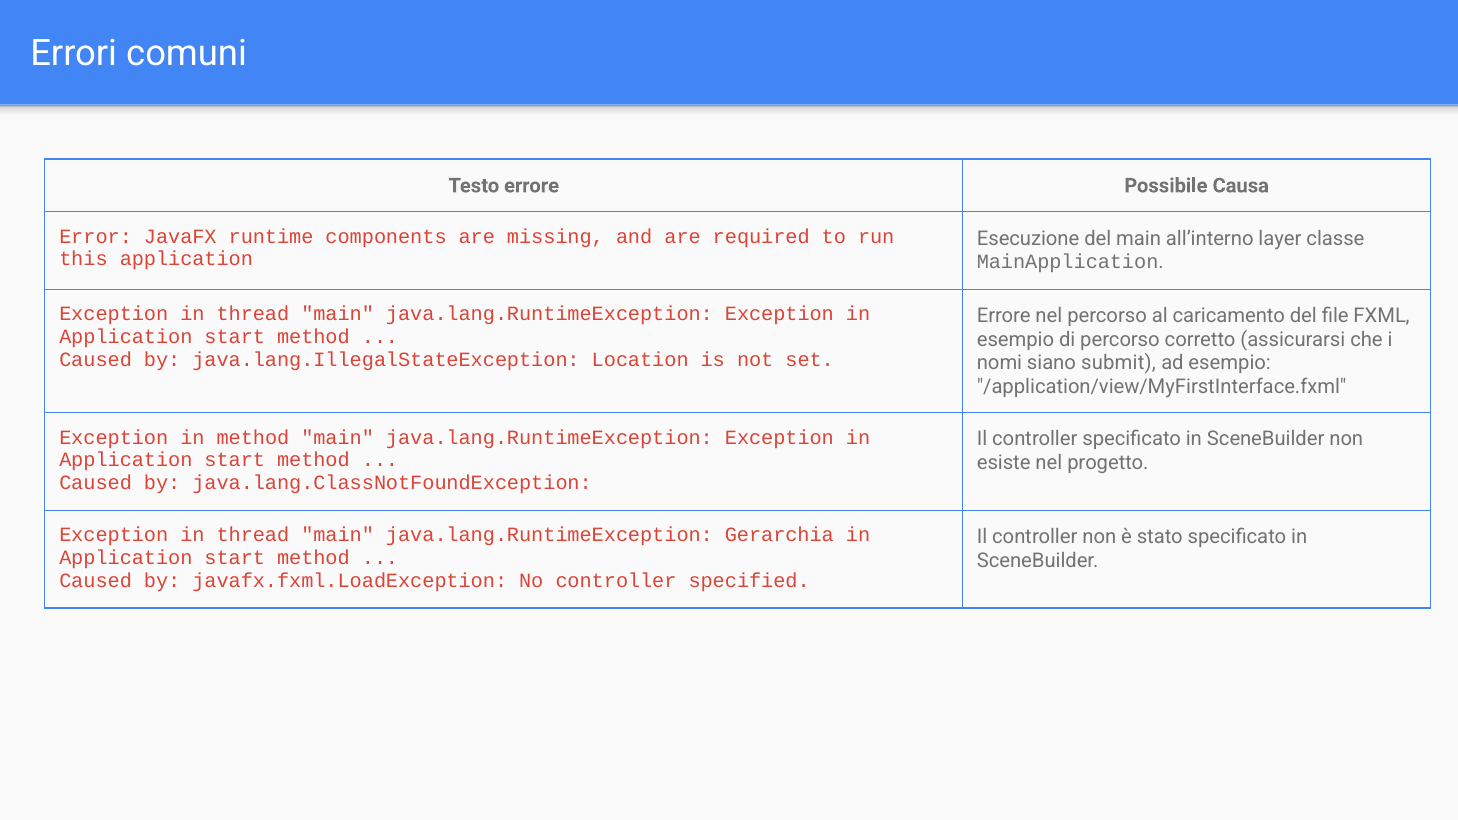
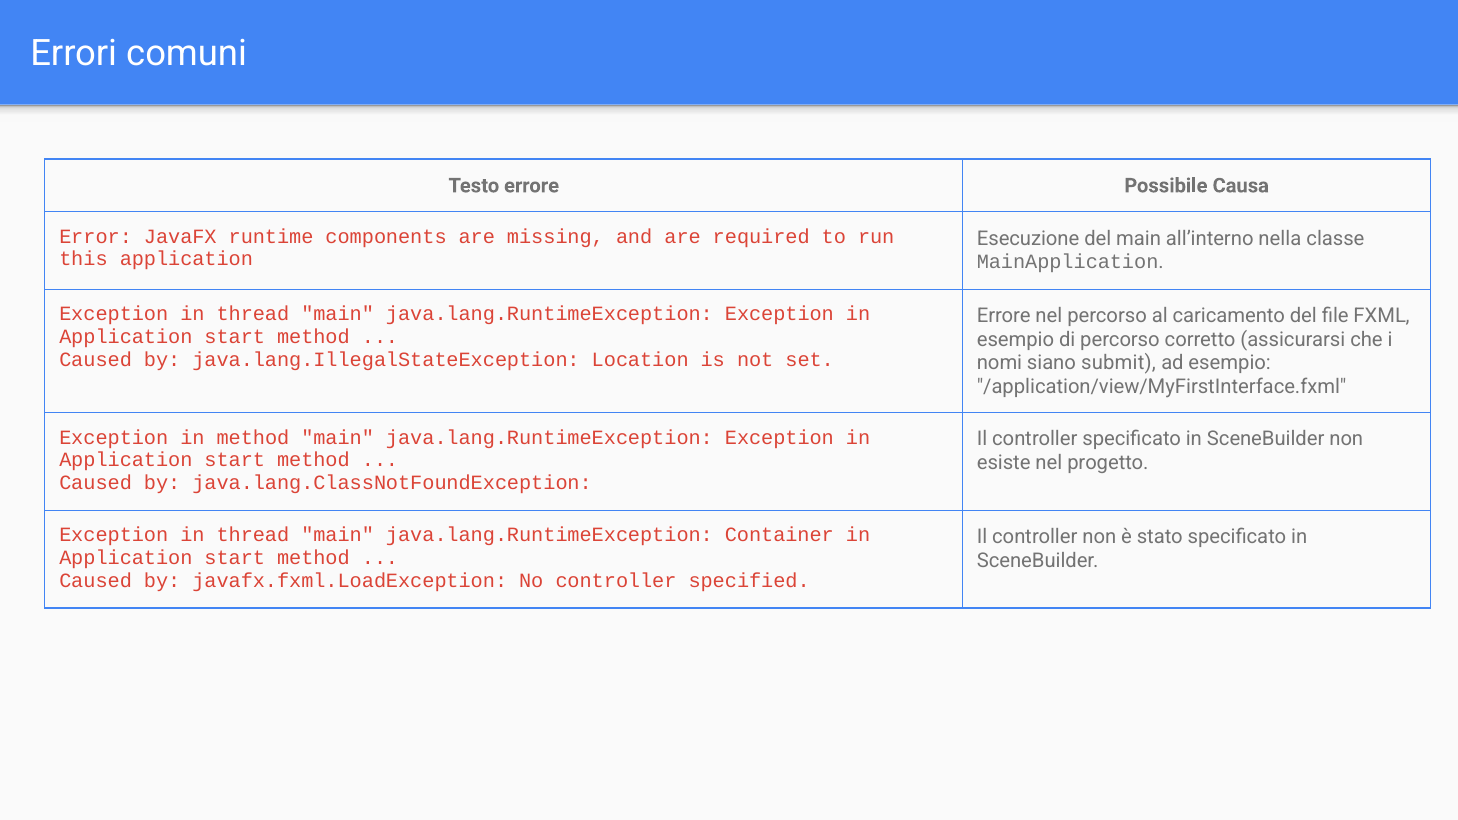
layer: layer -> nella (1280, 238)
Gerarchia: Gerarchia -> Container (779, 535)
